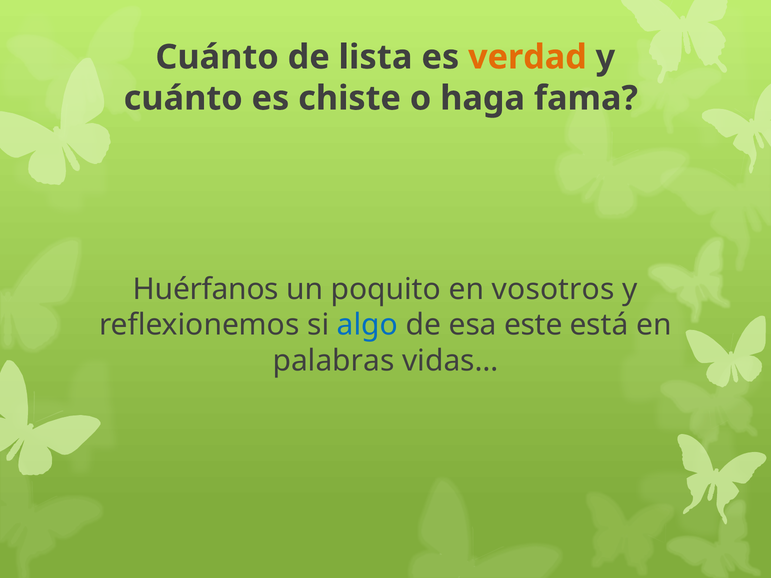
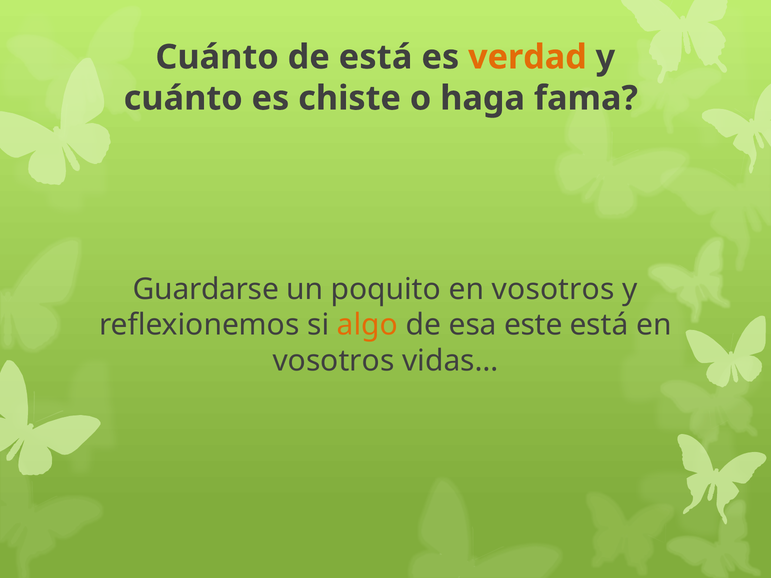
de lista: lista -> está (376, 57)
Huérfanos: Huérfanos -> Guardarse (206, 289)
algo colour: blue -> orange (367, 325)
palabras: palabras -> vosotros (334, 361)
